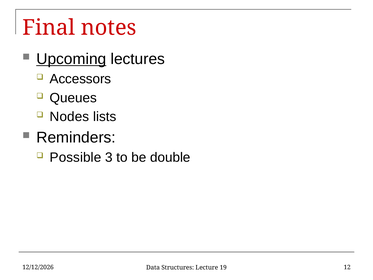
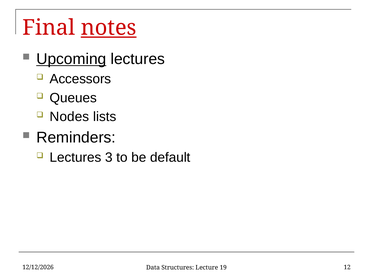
notes underline: none -> present (109, 28)
Possible: Possible -> Lectures (76, 157)
double: double -> default (170, 157)
